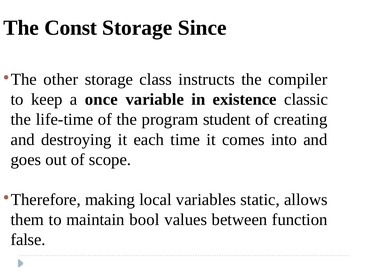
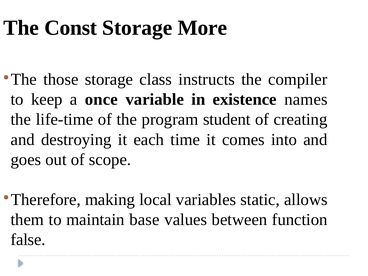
Since: Since -> More (202, 28)
other: other -> those (61, 79)
classic: classic -> names (306, 99)
bool: bool -> base (144, 220)
